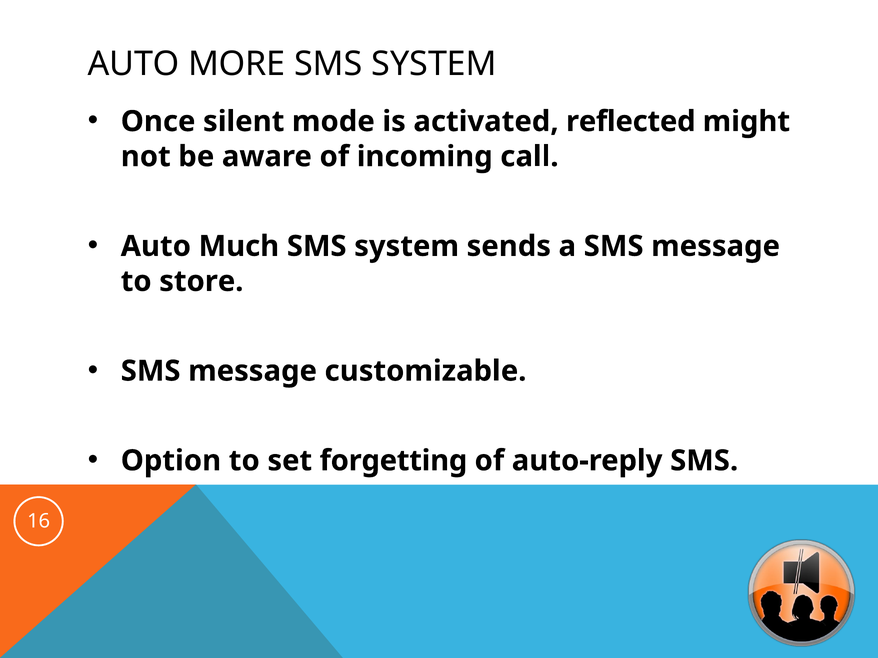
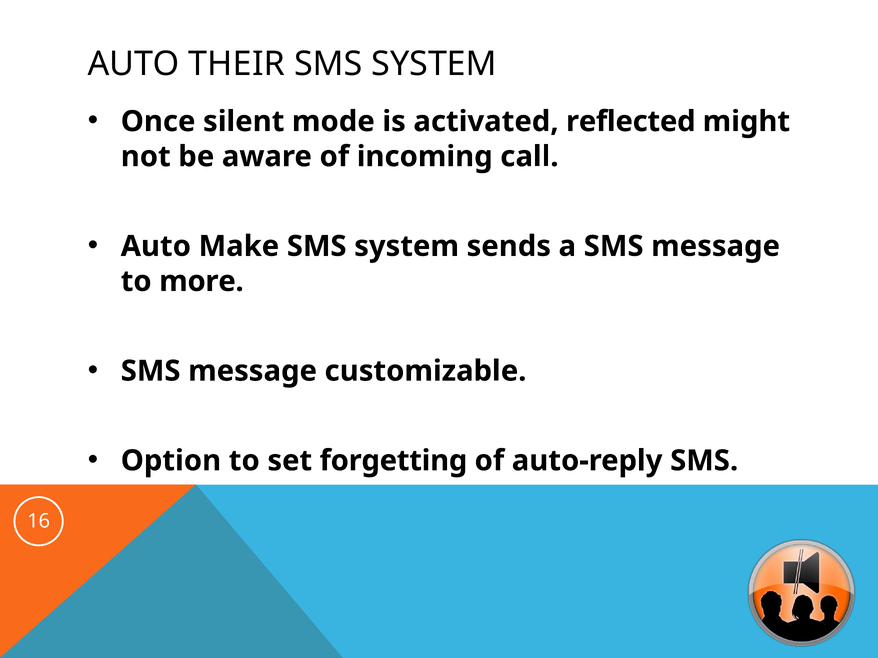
MORE: MORE -> THEIR (237, 64)
Much: Much -> Make (239, 246)
store: store -> more (201, 282)
